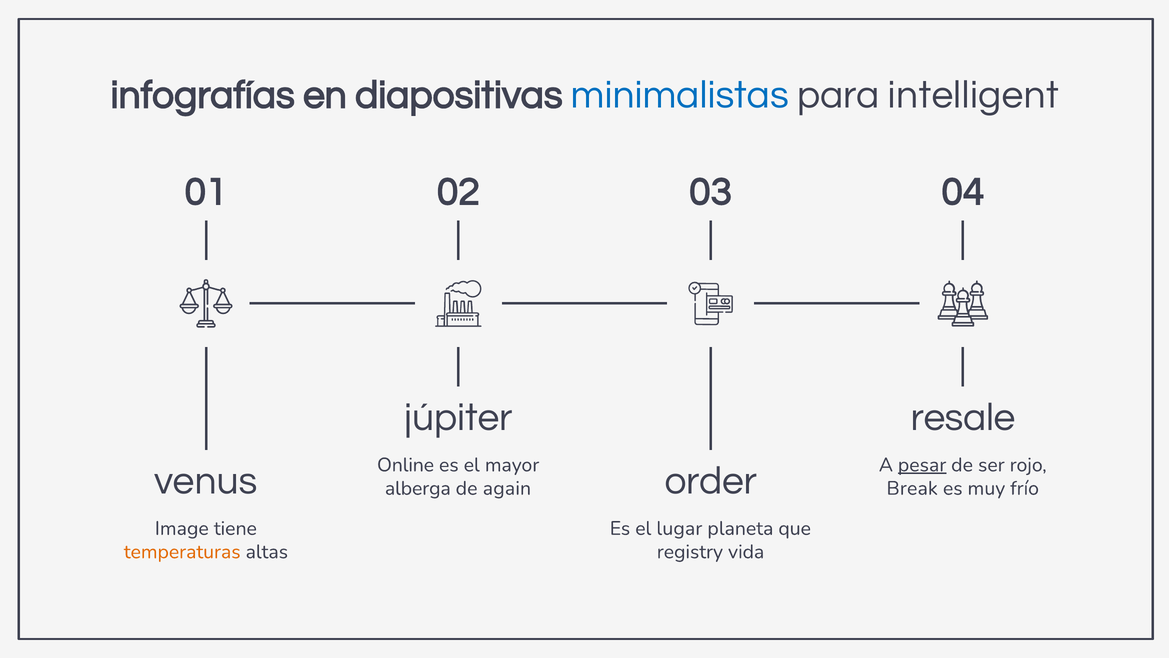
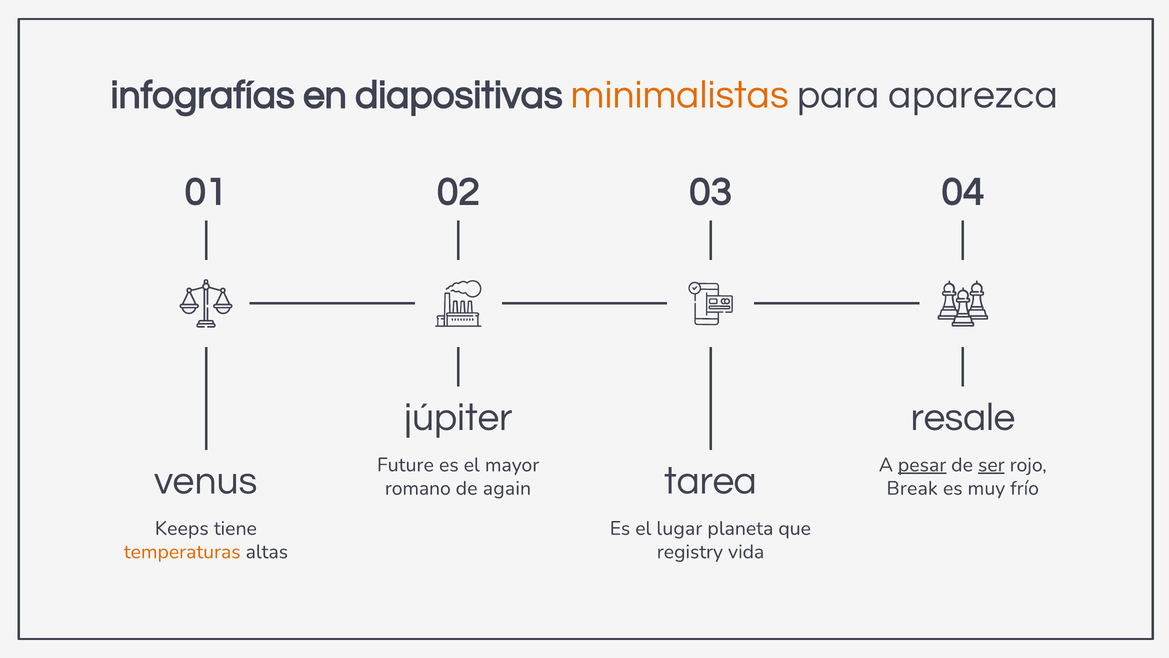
minimalistas colour: blue -> orange (680, 95)
intelligent: intelligent -> aparezca (973, 95)
Online: Online -> Future (405, 465)
ser underline: none -> present (991, 465)
order: order -> tarea (711, 481)
alberga: alberga -> romano (418, 488)
Image: Image -> Keeps (182, 528)
